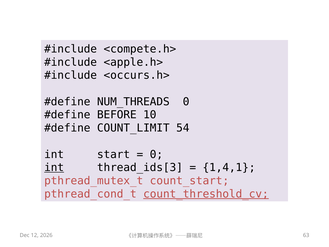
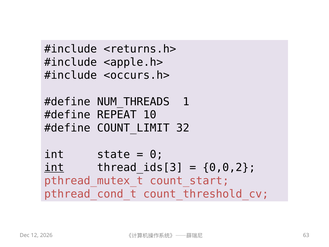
<compete.h>: <compete.h> -> <returns.h> (140, 49)
NUM_THREADS 0: 0 -> 1 (186, 102)
BEFORE: BEFORE -> REPEAT (117, 115)
54: 54 -> 32 (183, 128)
start: start -> state (114, 154)
1,4,1: 1,4,1 -> 0,0,2 (229, 167)
count_threshold_cv underline: present -> none (206, 194)
